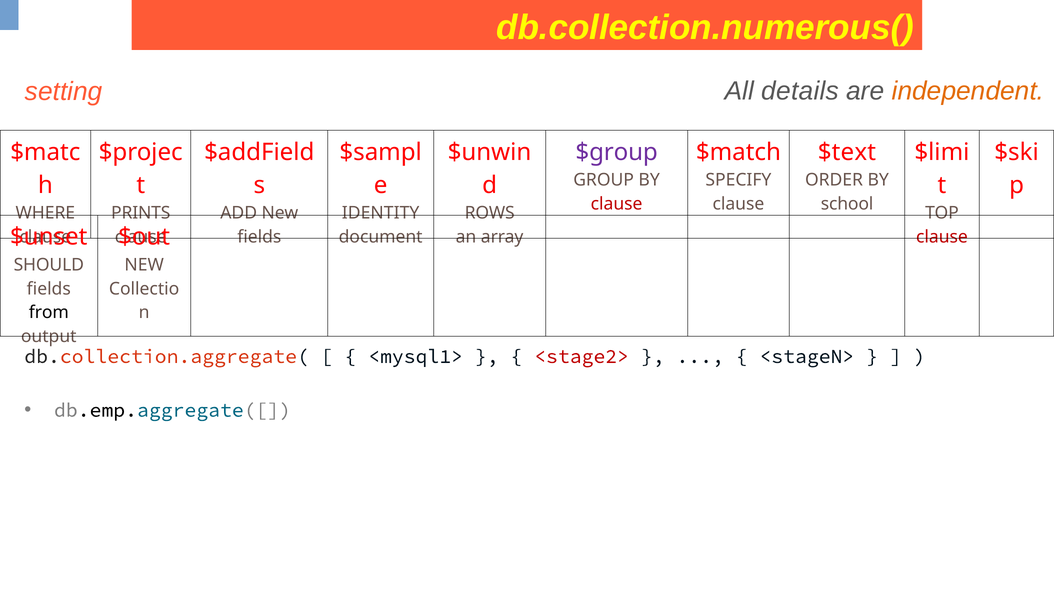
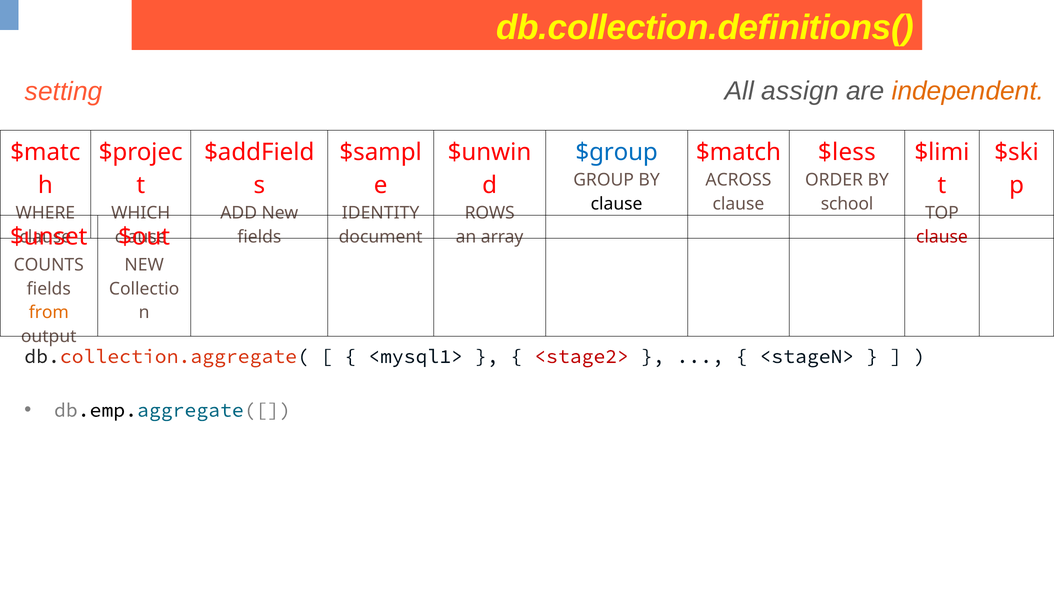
db.collection.numerous(: db.collection.numerous( -> db.collection.definitions( (705, 27)
details: details -> assign (800, 91)
$group colour: purple -> blue (617, 152)
$text: $text -> $less (847, 152)
SPECIFY: SPECIFY -> ACROSS (738, 180)
clause colour: red -> black (617, 204)
PRINTS: PRINTS -> WHICH (141, 213)
SHOULD: SHOULD -> COUNTS (49, 265)
from colour: black -> orange (49, 312)
